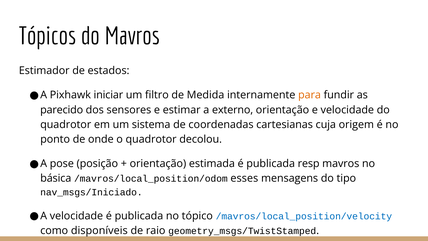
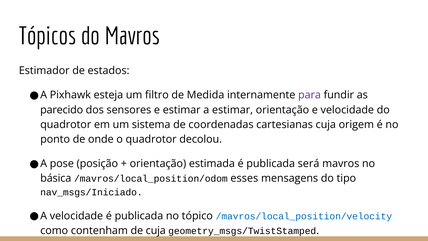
iniciar: iniciar -> esteja (108, 95)
para colour: orange -> purple (310, 95)
a externo: externo -> estimar (233, 110)
resp: resp -> será (309, 164)
disponíveis: disponíveis -> contenham (99, 230)
de raio: raio -> cuja (156, 230)
